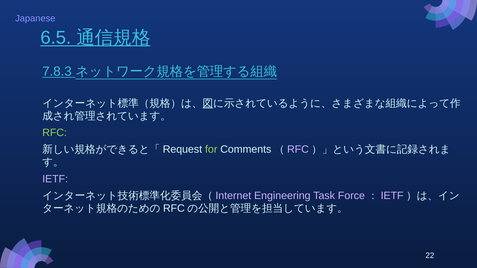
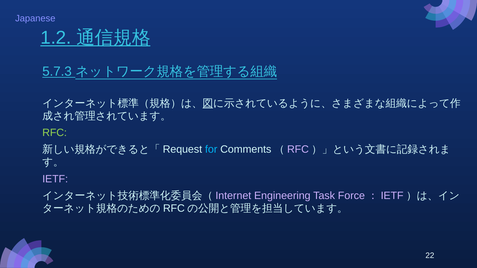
6.5: 6.5 -> 1.2 (56, 38)
7.8.3: 7.8.3 -> 5.7.3 (57, 72)
for colour: light green -> light blue (211, 150)
